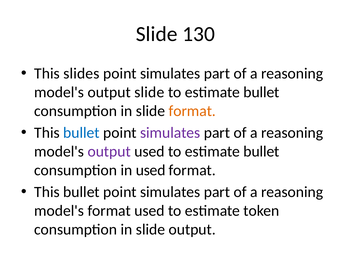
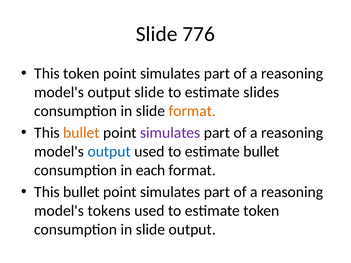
130: 130 -> 776 (199, 34)
This slides: slides -> token (81, 74)
bullet: bullet -> slides (261, 92)
bullet colour: blue -> orange (81, 133)
output colour: purple -> blue (109, 152)
in used: used -> each (151, 170)
model's format: format -> tokens (109, 211)
